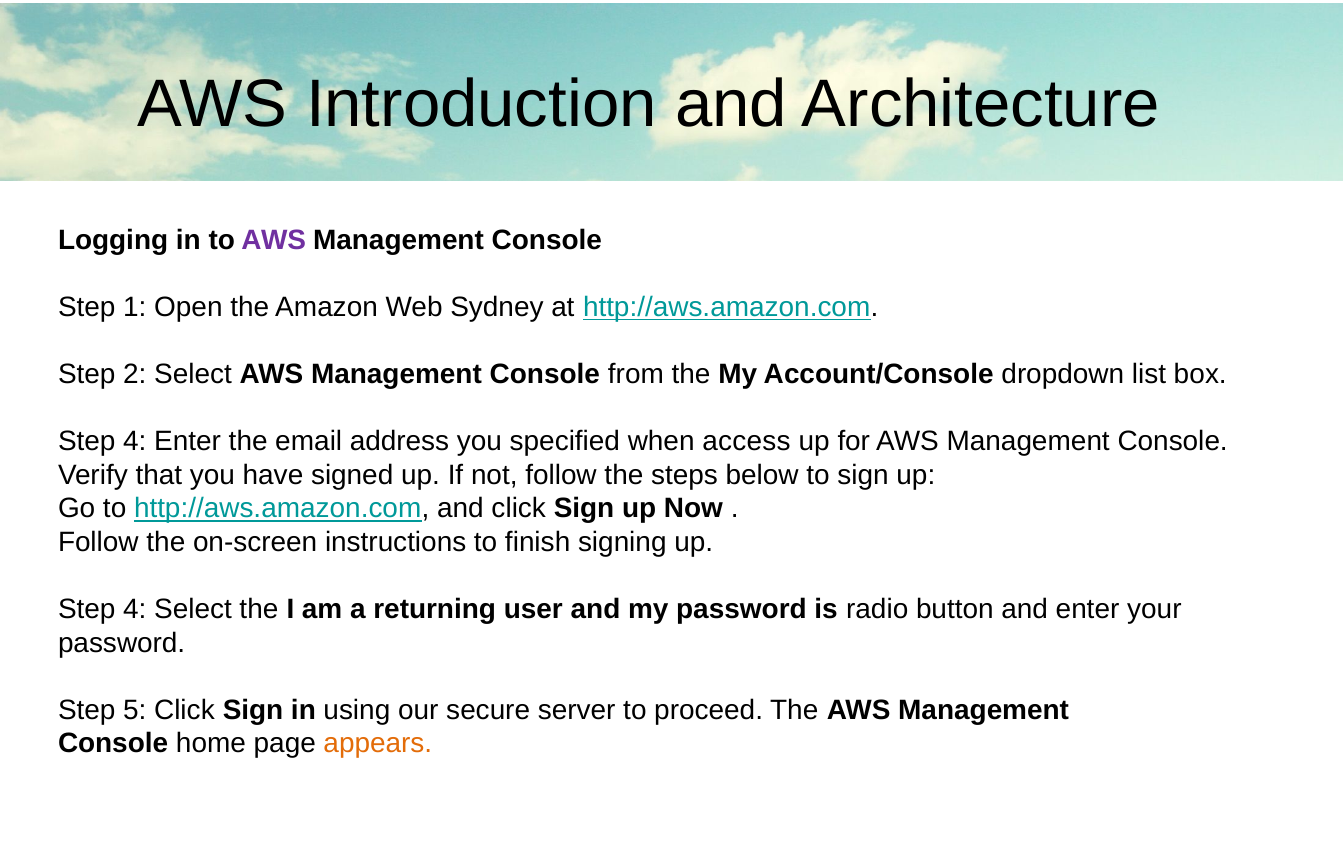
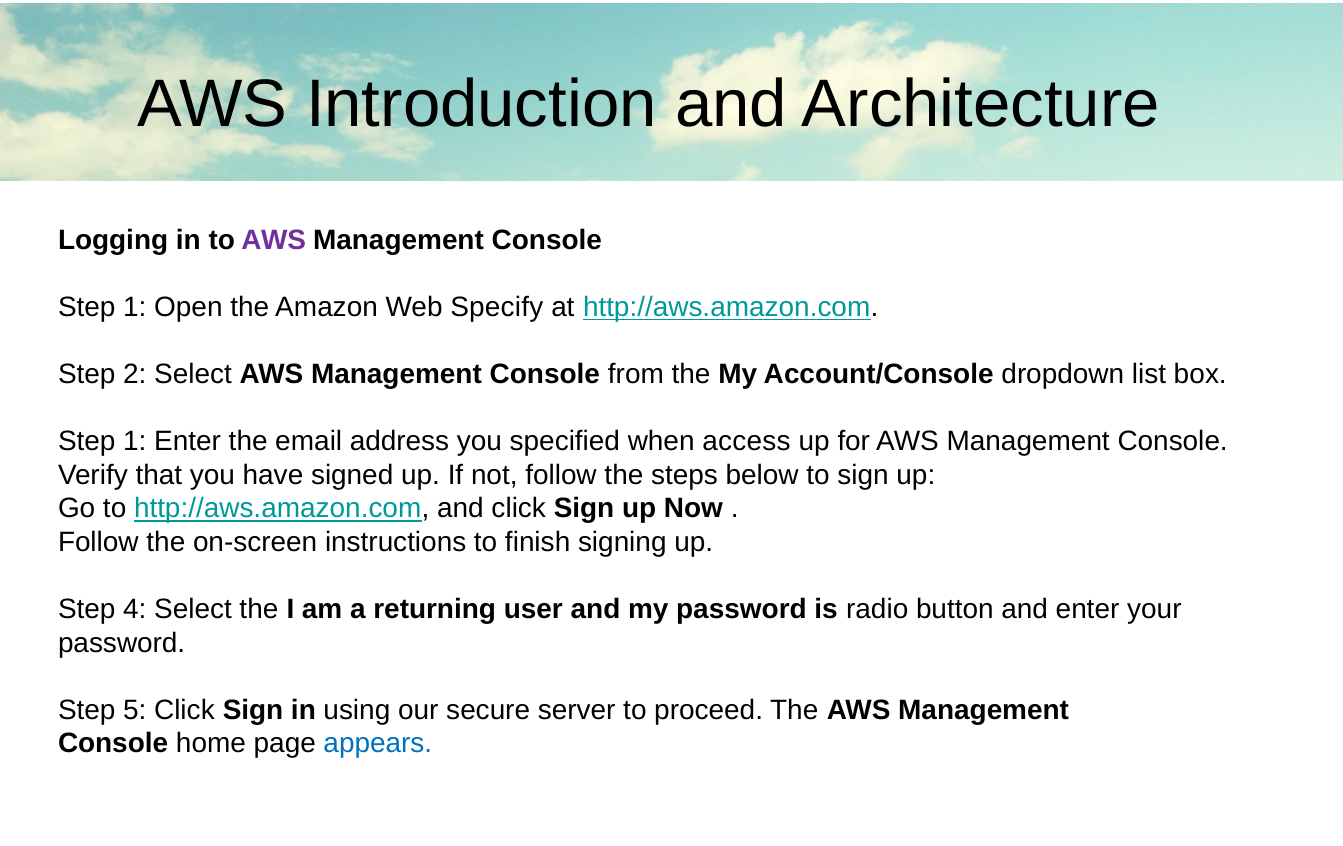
Sydney: Sydney -> Specify (497, 307)
4: 4 -> 1 (135, 441)
appears colour: orange -> blue (378, 744)
